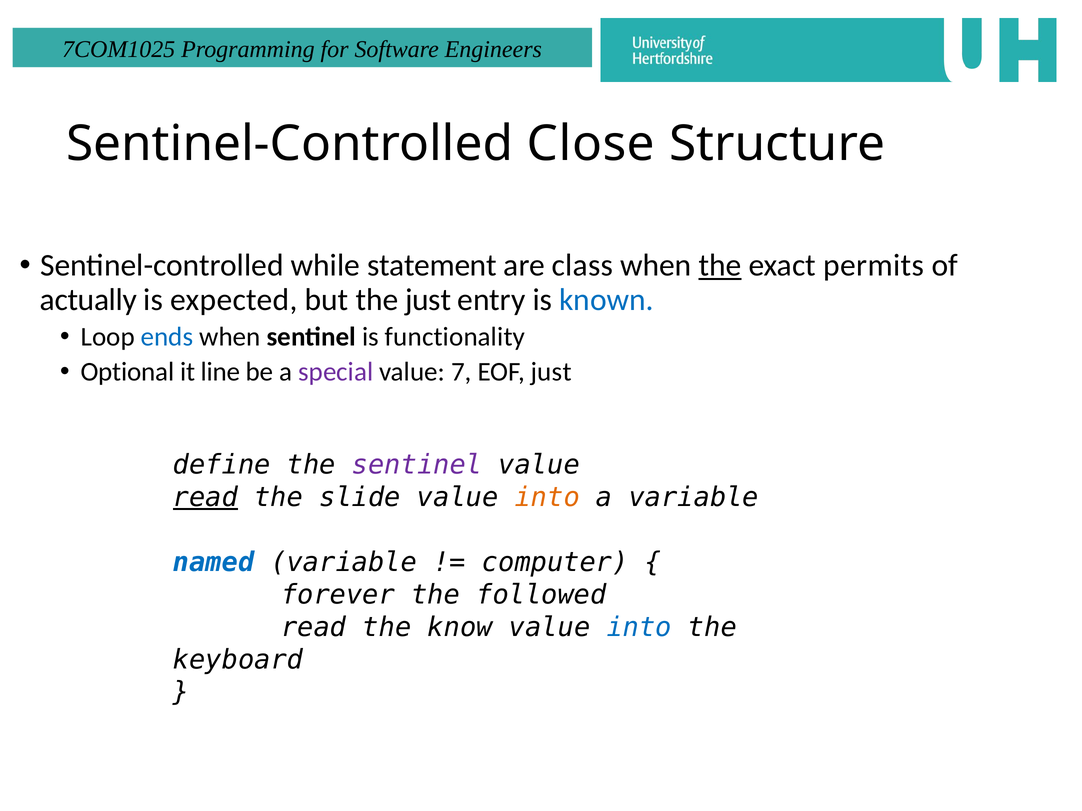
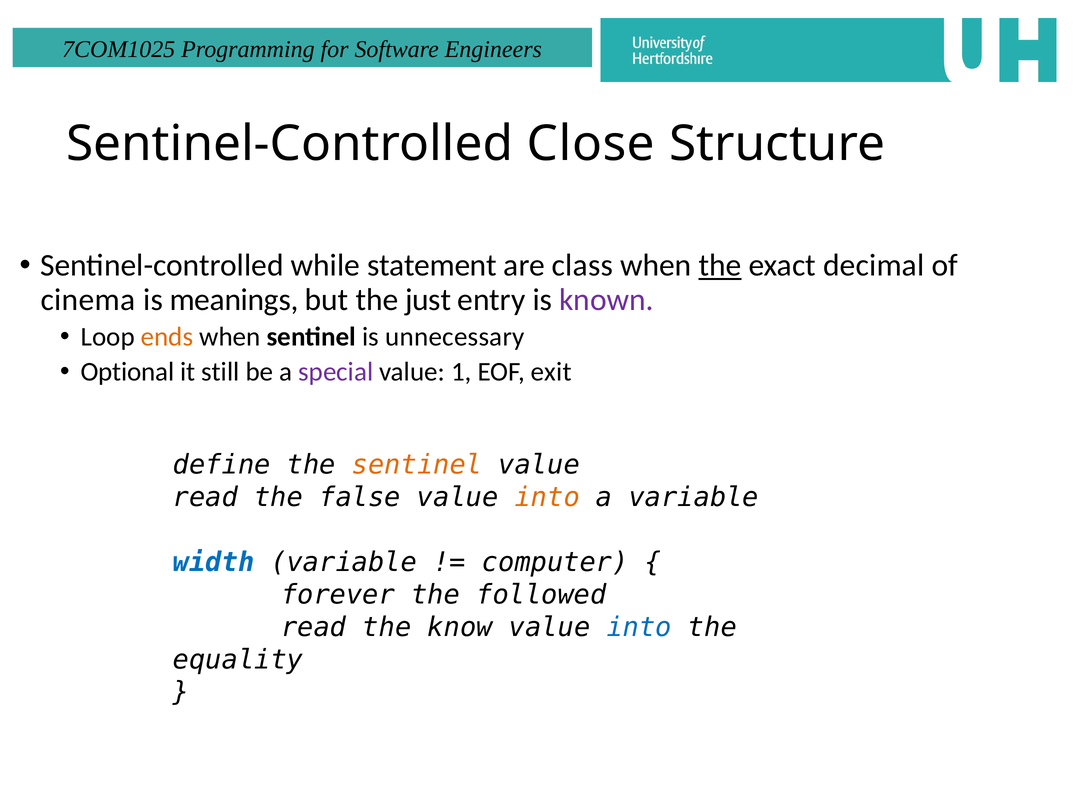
permits: permits -> decimal (874, 266)
actually: actually -> cinema (88, 300)
expected: expected -> meanings (234, 300)
known colour: blue -> purple (606, 300)
ends colour: blue -> orange (167, 337)
functionality: functionality -> unnecessary (455, 337)
line: line -> still (220, 372)
7: 7 -> 1 (461, 372)
EOF just: just -> exit (551, 372)
sentinel colour: purple -> orange (417, 465)
read underline: present -> none (205, 498)
slide: slide -> false (360, 498)
named: named -> width (214, 563)
keyboard: keyboard -> equality (238, 660)
